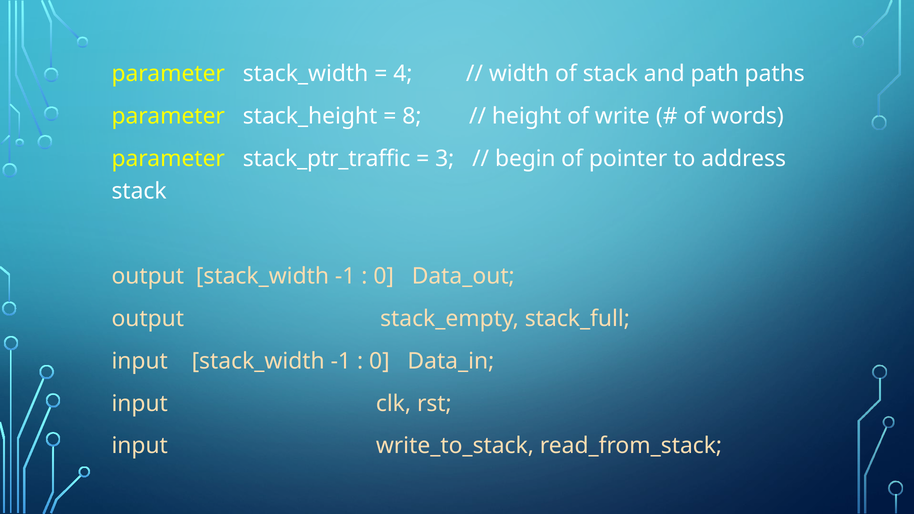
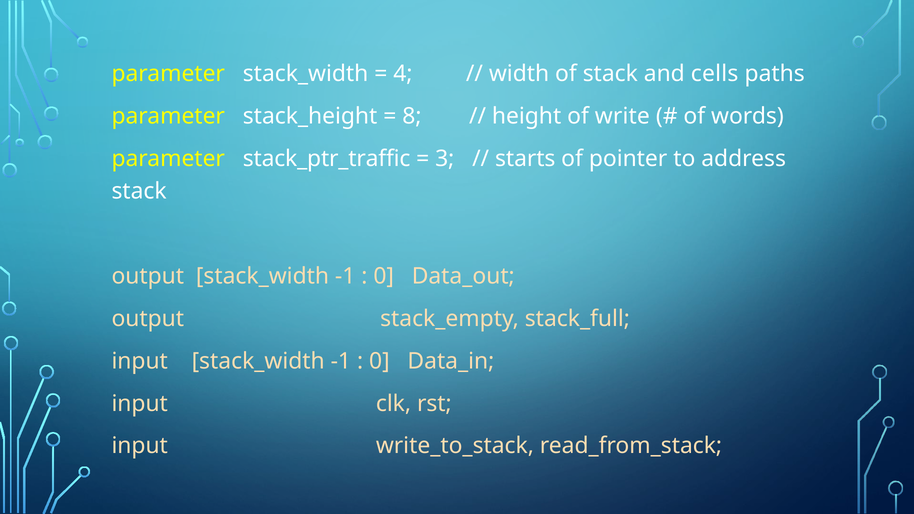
path: path -> cells (715, 74)
begin: begin -> starts (525, 159)
